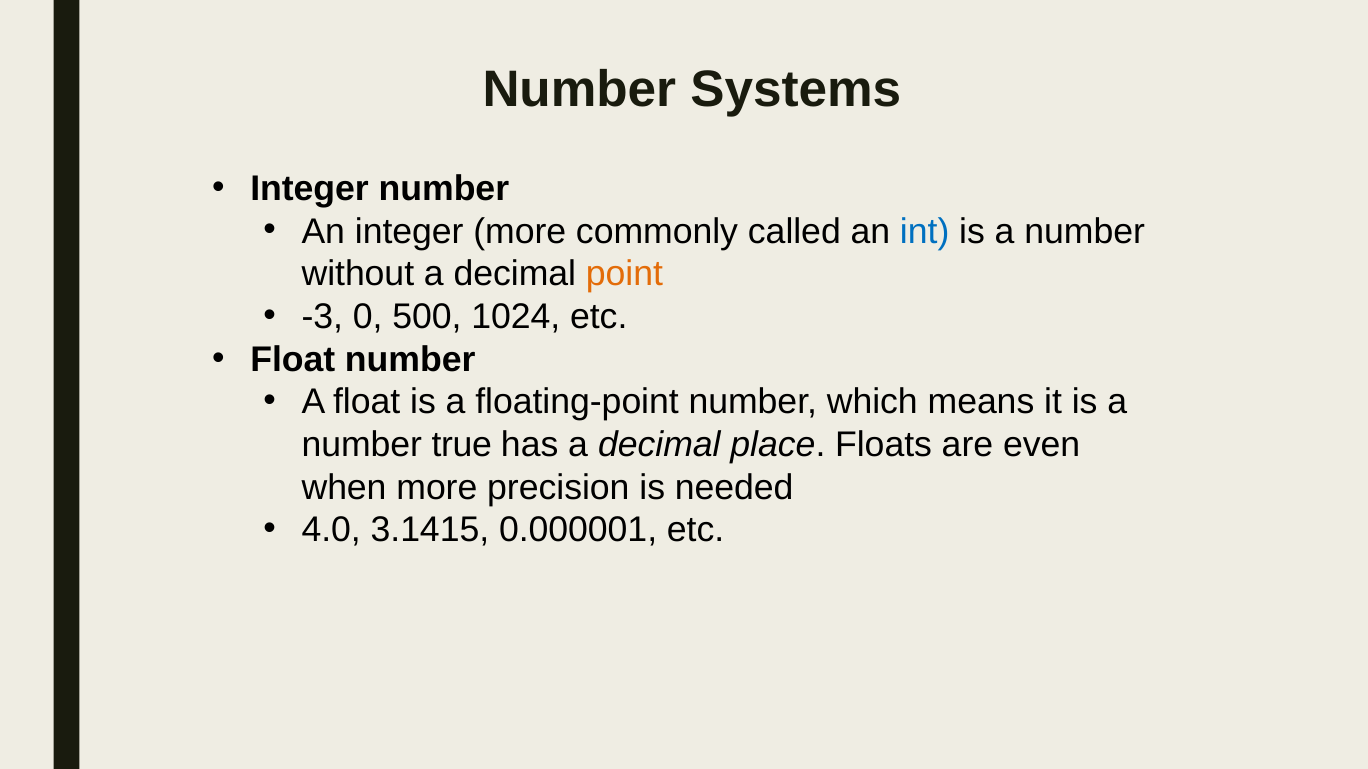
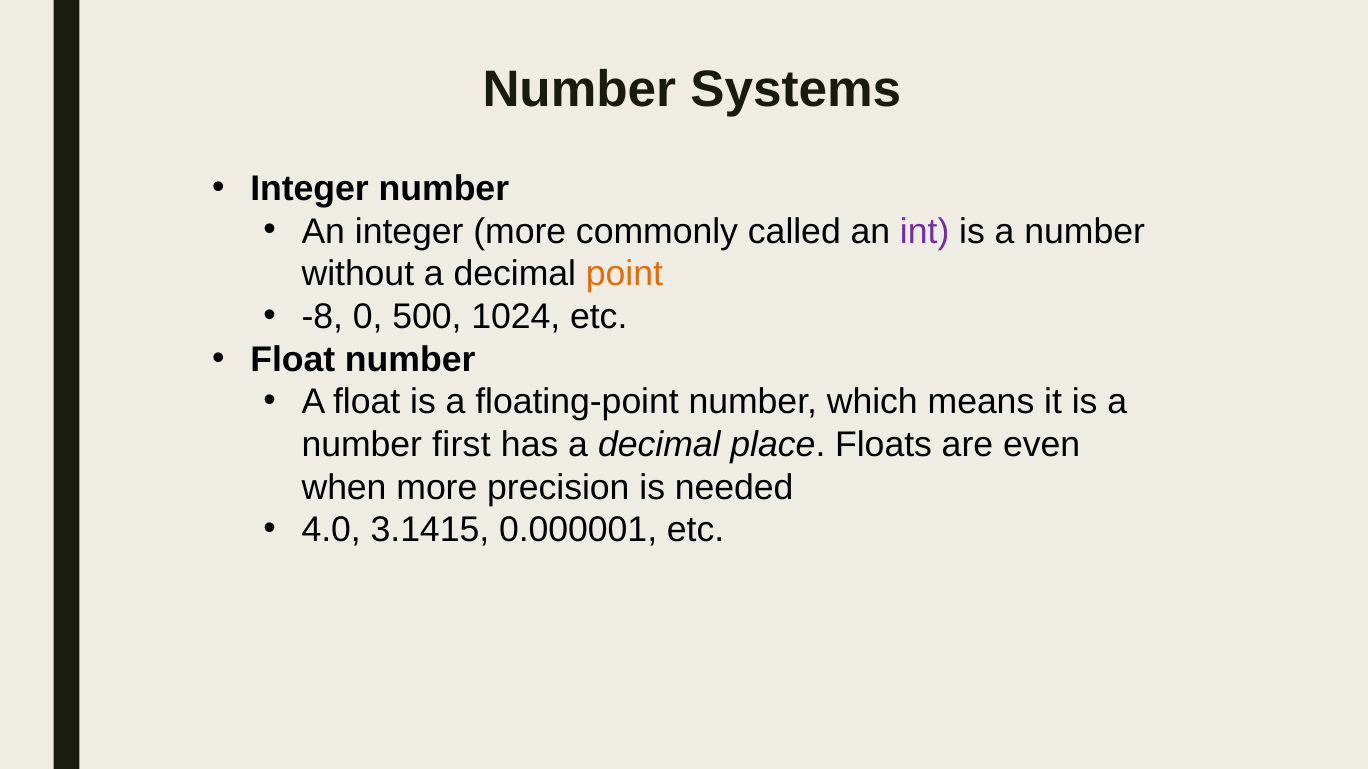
int colour: blue -> purple (925, 231)
-3: -3 -> -8 (322, 317)
true: true -> first (461, 445)
